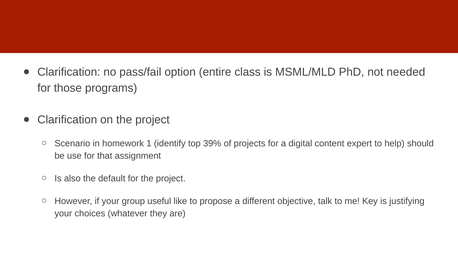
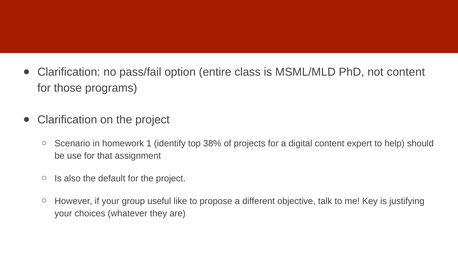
not needed: needed -> content (406, 72)
39%: 39% -> 38% (212, 143)
